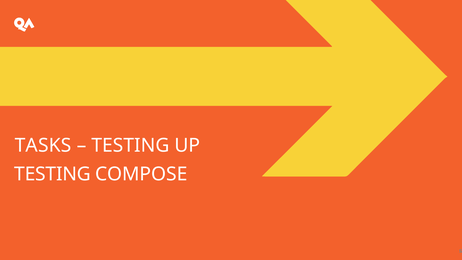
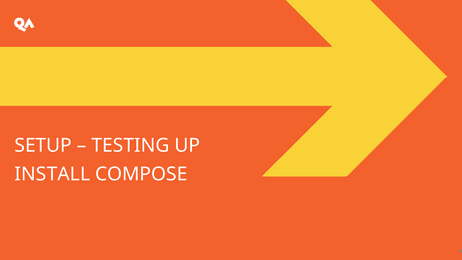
TASKS: TASKS -> SETUP (43, 145)
TESTING: TESTING -> INSTALL (52, 174)
